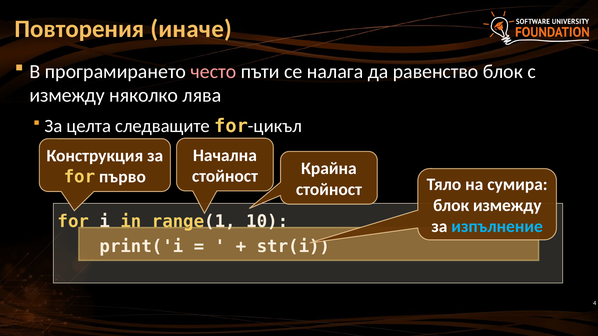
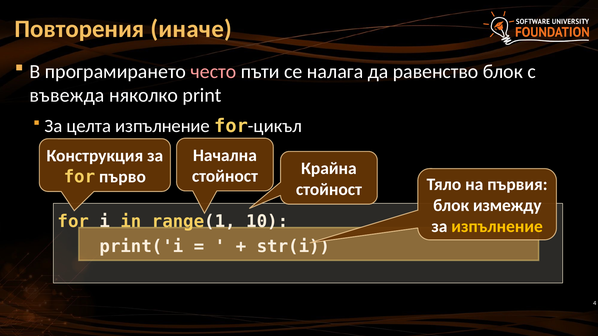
измежду: измежду -> въвежда (67, 96)
лява: лява -> print (202, 96)
целта следващите: следващите -> изпълнение (163, 126)
сумира: сумира -> първия (517, 185)
изпълнение colour: light blue -> yellow (497, 227)
